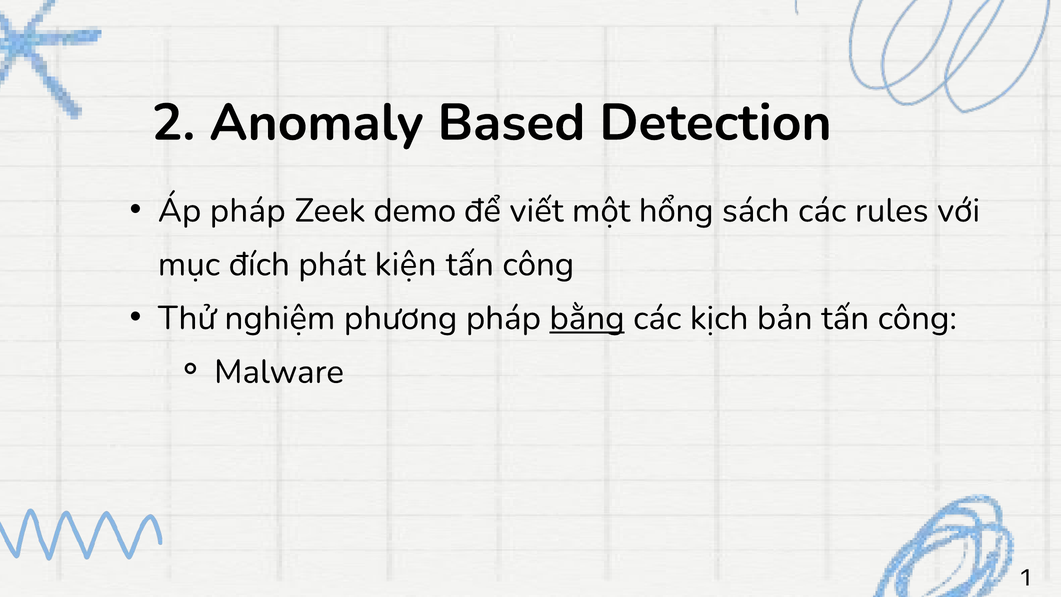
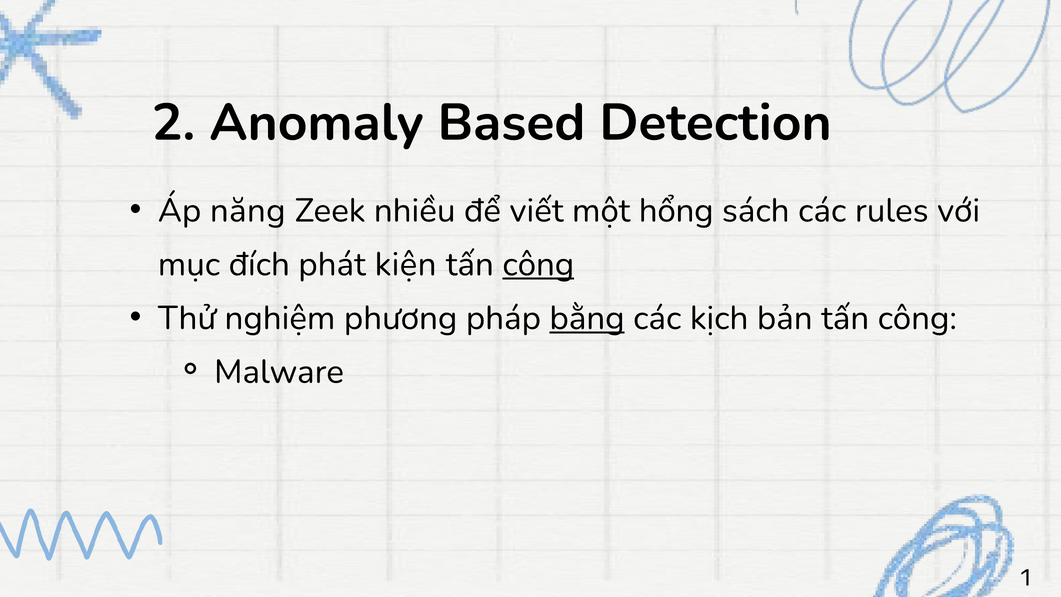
Áp pháp: pháp -> năng (248, 211)
demo: demo -> nhiều (415, 211)
công underline: none -> present (538, 264)
